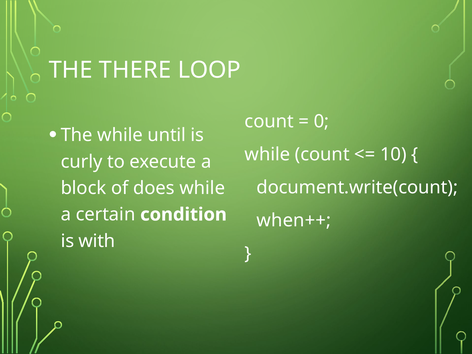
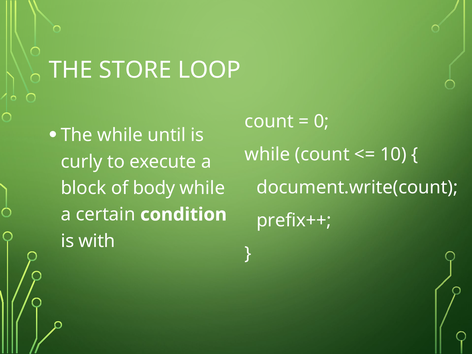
THERE: THERE -> STORE (135, 70)
does: does -> body (154, 188)
when++: when++ -> prefix++ (294, 220)
